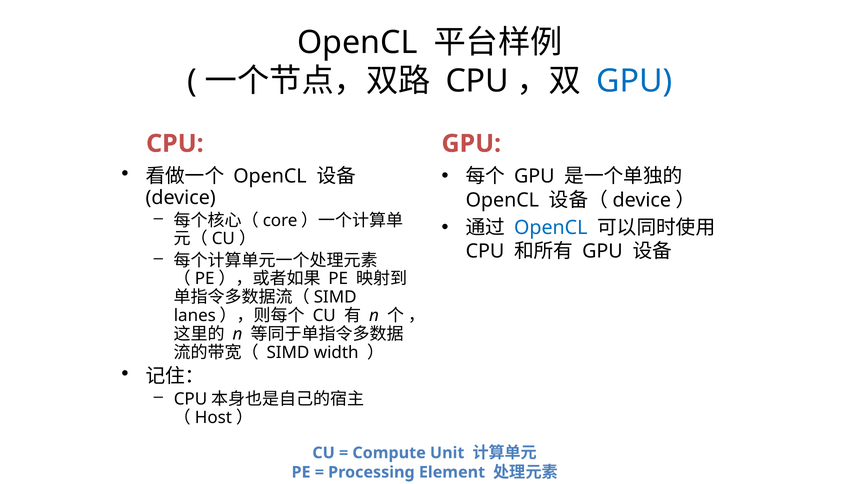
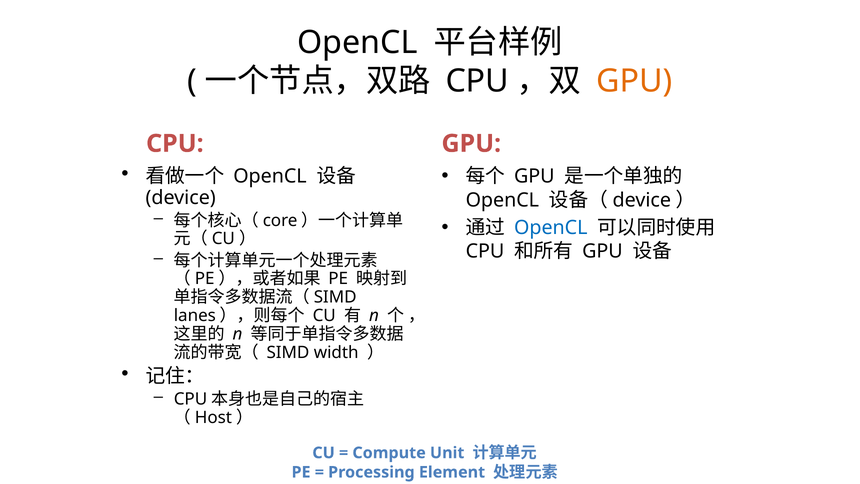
GPU colour: blue -> orange (634, 81)
